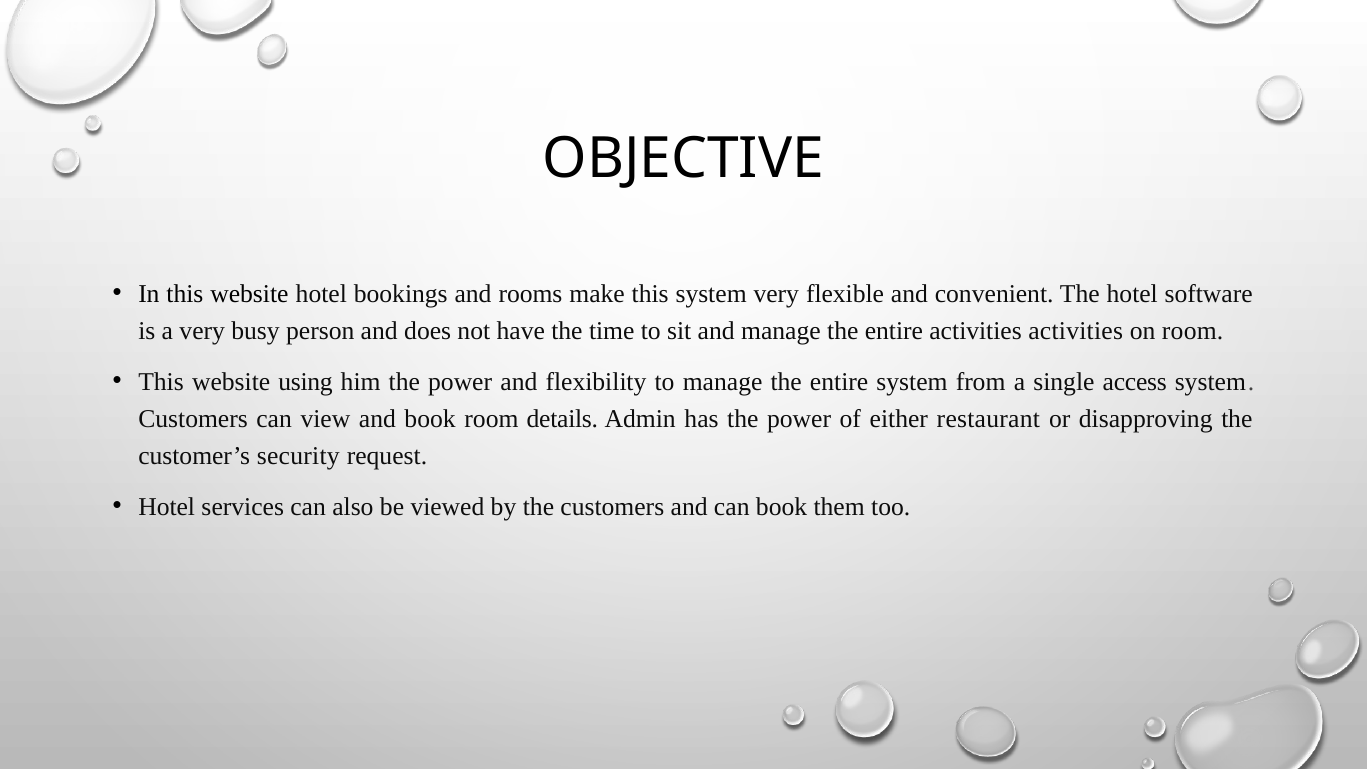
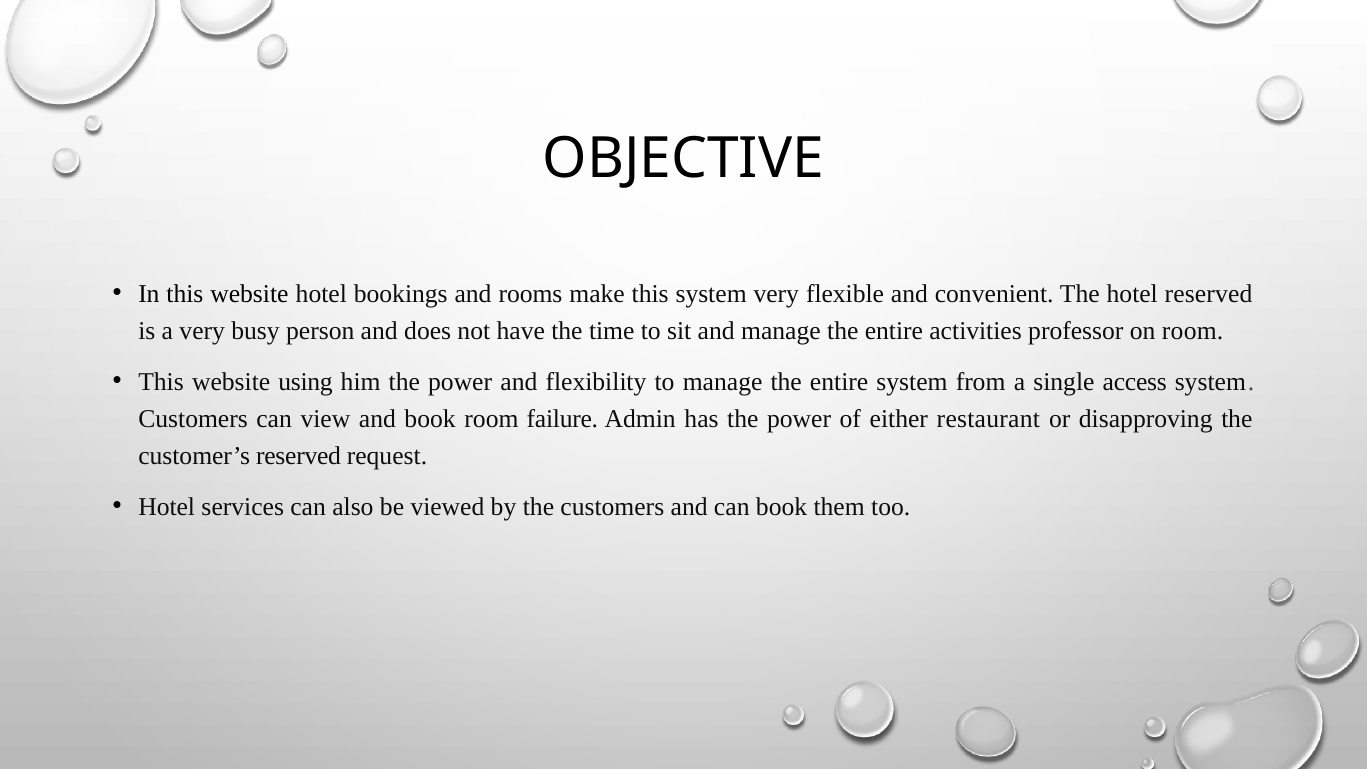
hotel software: software -> reserved (1209, 294)
activities activities: activities -> professor (1076, 331)
details: details -> failure (562, 419)
customer’s security: security -> reserved (299, 456)
